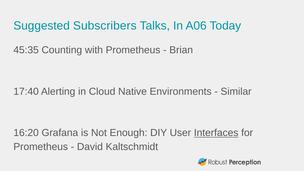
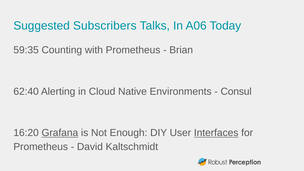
45:35: 45:35 -> 59:35 (26, 50)
17:40: 17:40 -> 62:40 (26, 91)
Similar: Similar -> Consul (236, 91)
Grafana underline: none -> present (60, 133)
